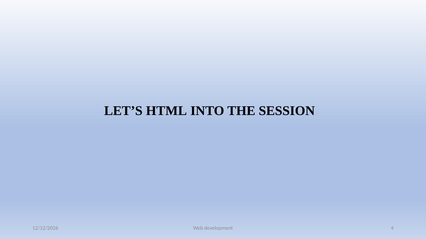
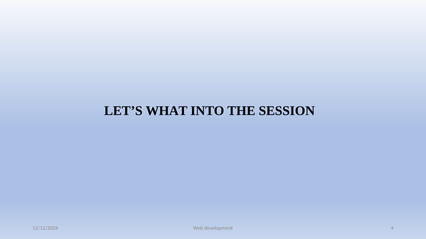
HTML: HTML -> WHAT (167, 111)
